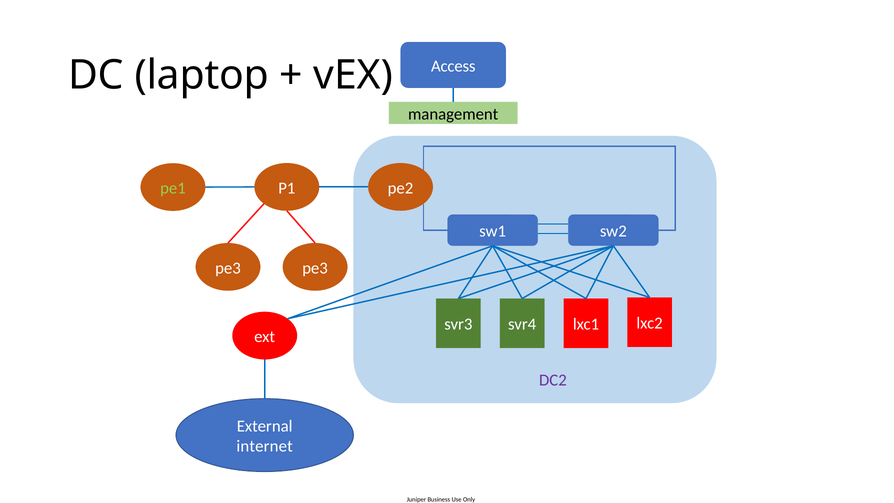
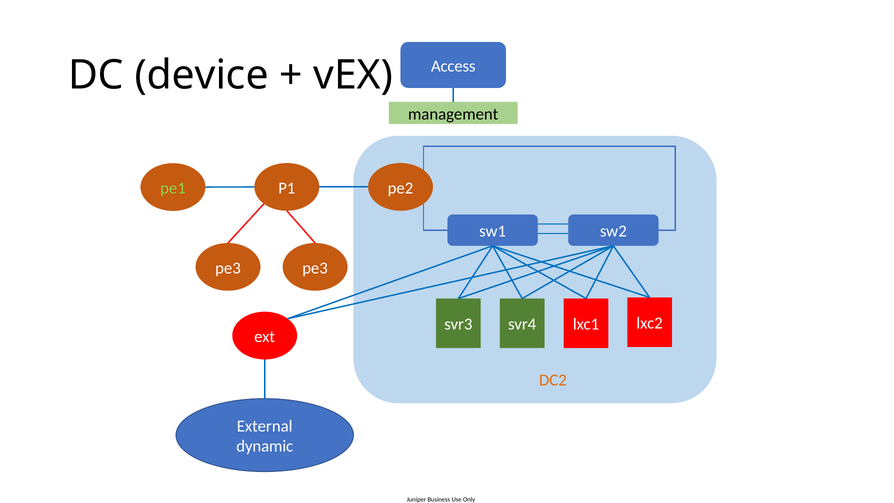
laptop: laptop -> device (202, 75)
DC2 colour: purple -> orange (553, 380)
internet: internet -> dynamic (265, 446)
